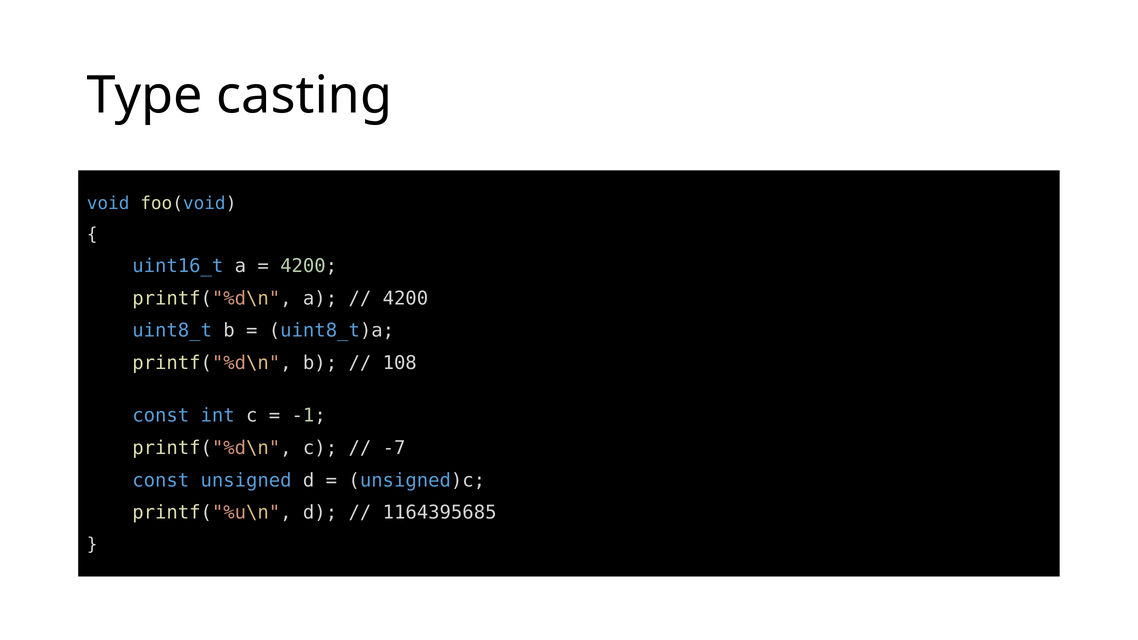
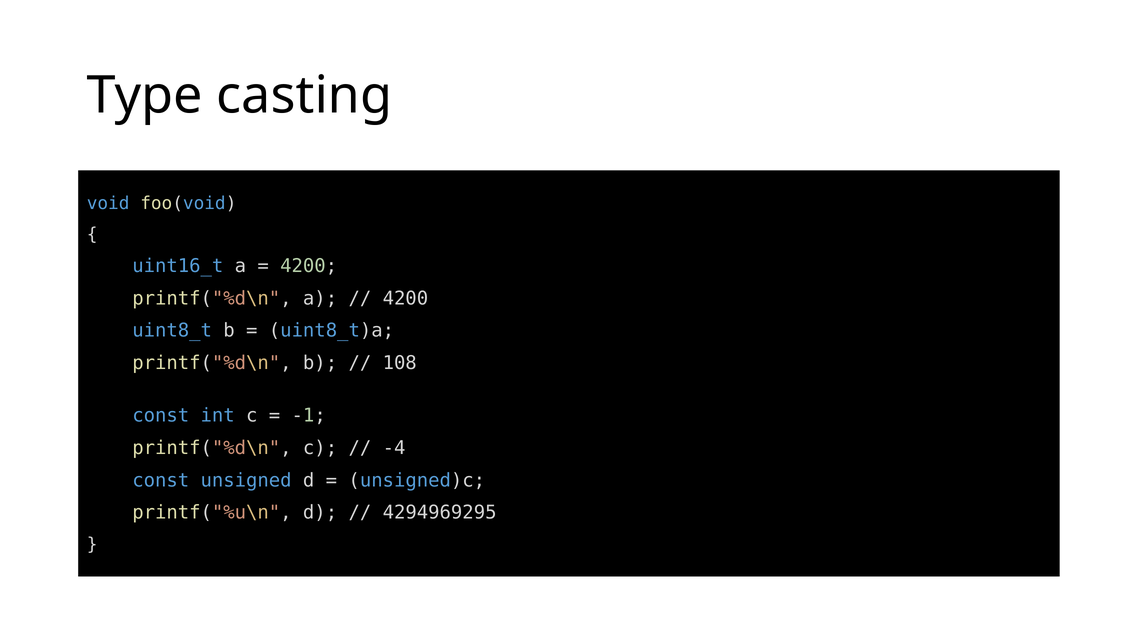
-7: -7 -> -4 (394, 448)
1164395685: 1164395685 -> 4294969295 (440, 513)
